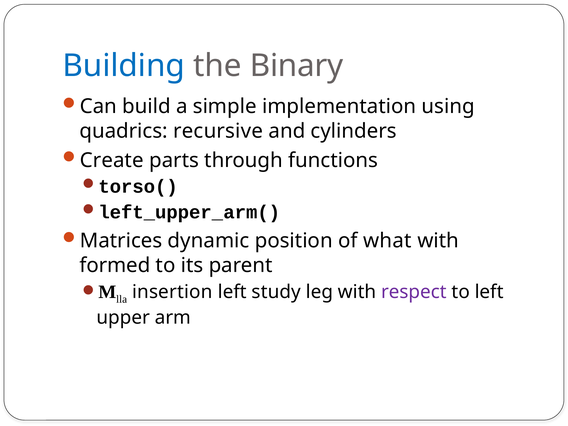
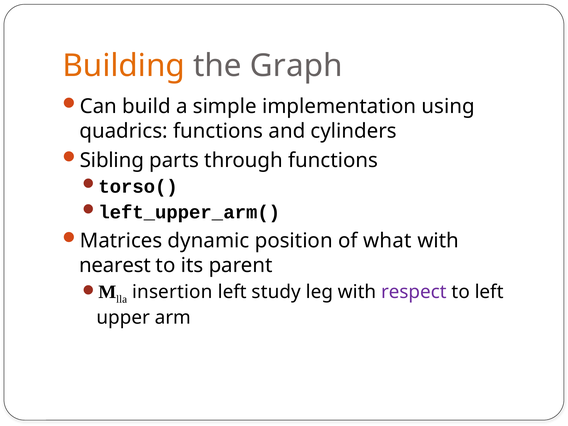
Building colour: blue -> orange (124, 66)
Binary: Binary -> Graph (296, 66)
quadrics recursive: recursive -> functions (218, 131)
Create: Create -> Sibling (112, 160)
formed: formed -> nearest (115, 265)
